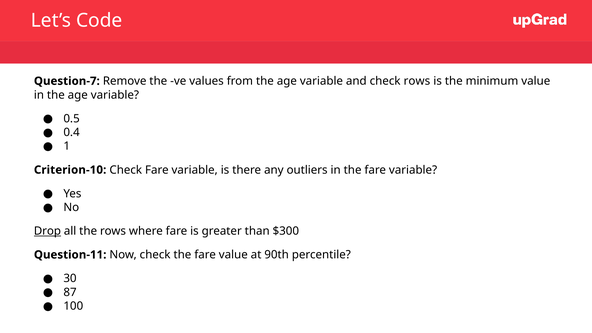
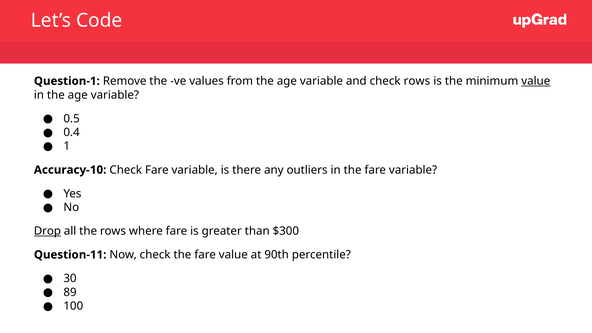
Question-7: Question-7 -> Question-1 (67, 81)
value underline: none -> present (536, 81)
Criterion-10: Criterion-10 -> Accuracy-10 (70, 170)
87: 87 -> 89 (70, 292)
